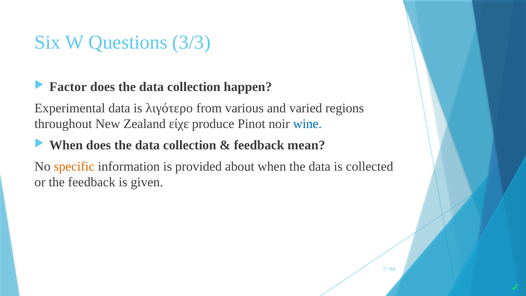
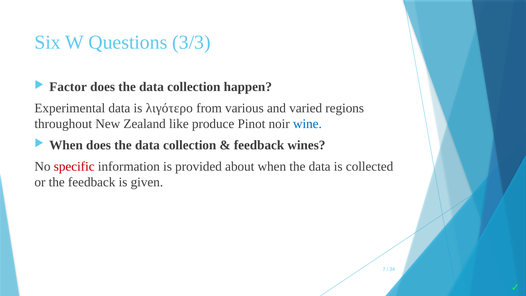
είχε: είχε -> like (179, 124)
mean: mean -> wines (306, 145)
specific colour: orange -> red (74, 166)
